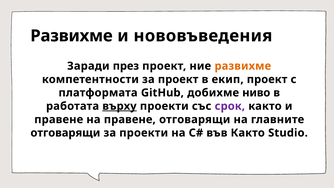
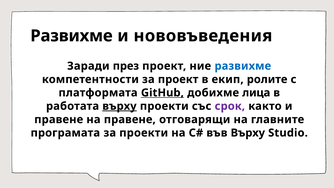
развихме colour: orange -> blue (243, 66)
екип проект: проект -> ролите (267, 79)
GitHub underline: none -> present (162, 93)
ниво: ниво -> лица (256, 93)
отговарящи: отговарящи -> програмата (65, 133)
във Както: Както -> Върху (248, 133)
